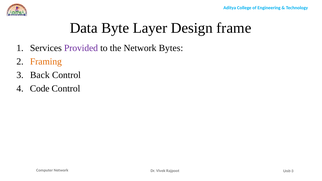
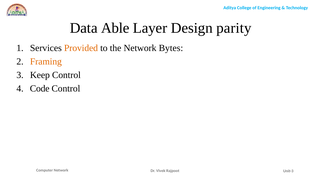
Byte: Byte -> Able (115, 28)
frame: frame -> parity (234, 28)
Provided colour: purple -> orange (81, 48)
Back: Back -> Keep (40, 75)
